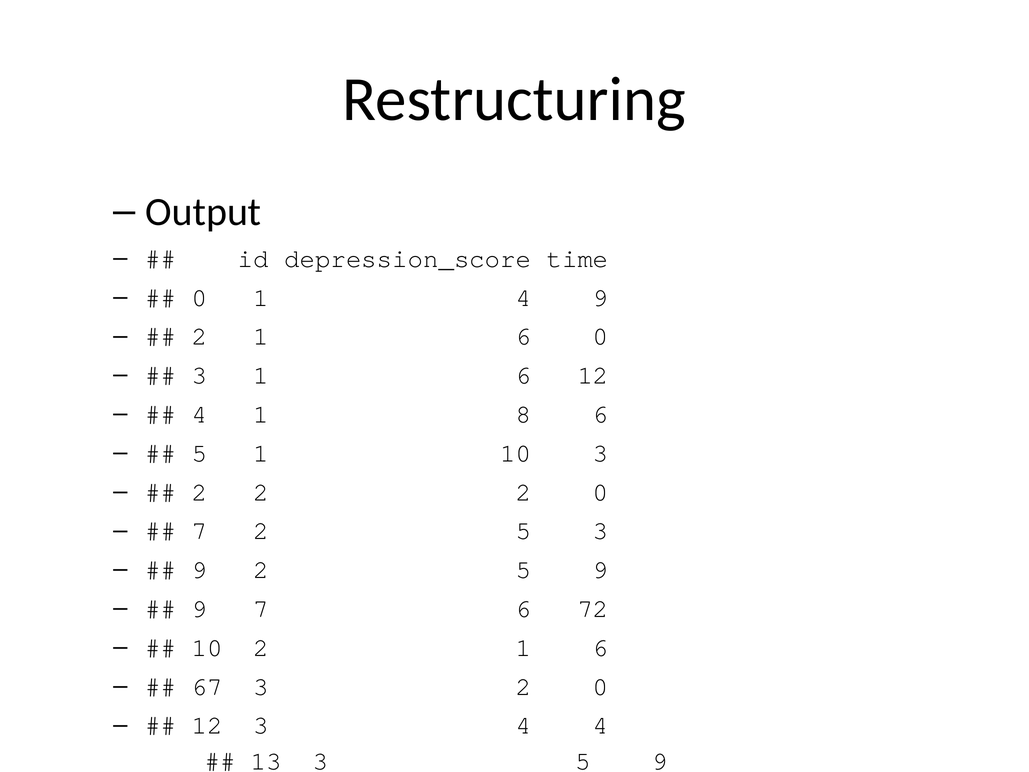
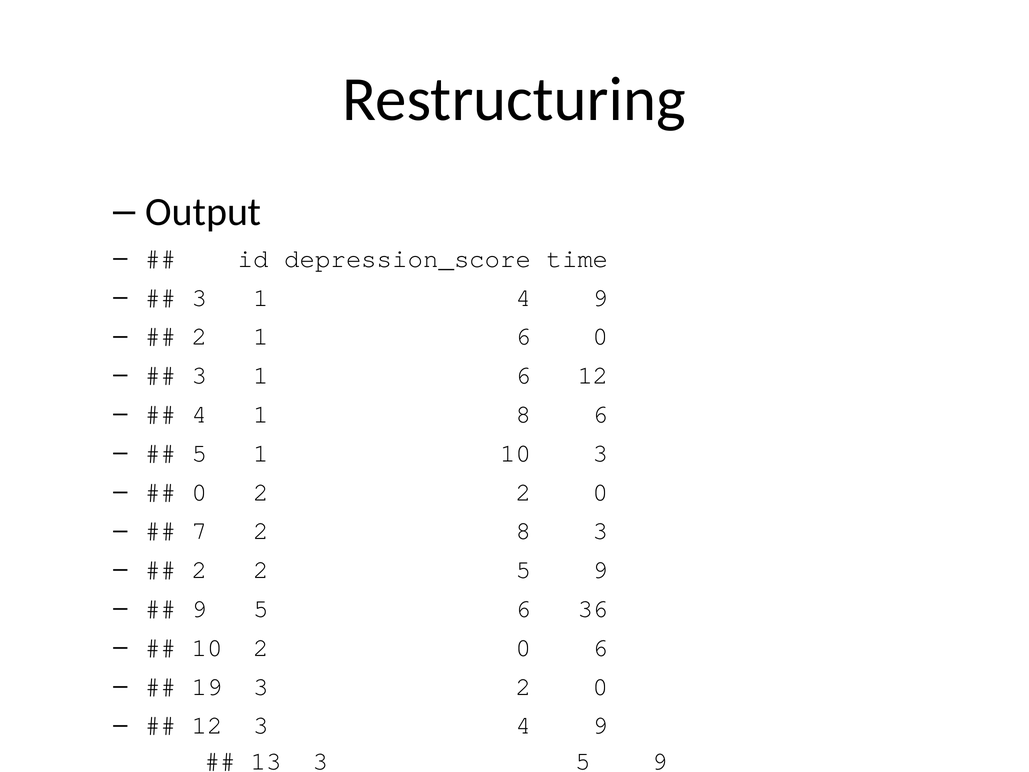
0: 0 -> 3 (199, 297)
2: 2 -> 0 (199, 492)
7 2 5: 5 -> 8 (524, 531)
9: 9 -> 2 (199, 570)
9 7: 7 -> 5 (261, 609)
72: 72 -> 36 (593, 609)
10 2 1: 1 -> 0 (524, 647)
67: 67 -> 19 (207, 686)
3 4 4: 4 -> 9 (601, 725)
